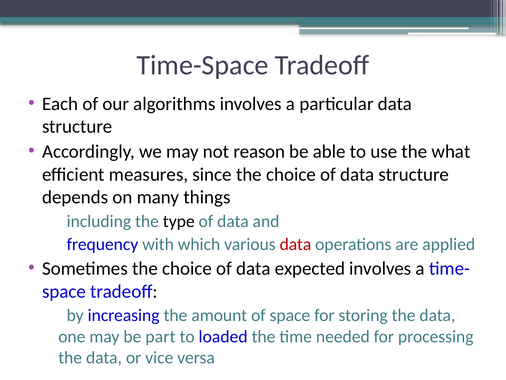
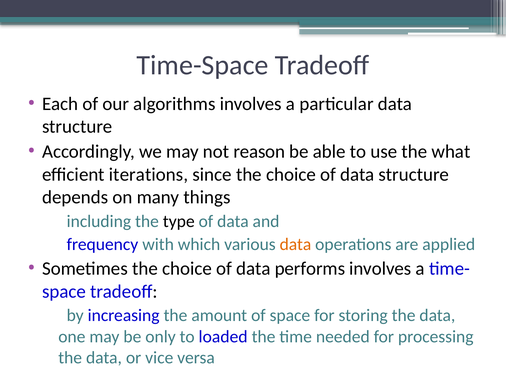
measures: measures -> iterations (149, 174)
data colour: red -> orange (295, 244)
expected: expected -> performs (310, 268)
part: part -> only (161, 336)
